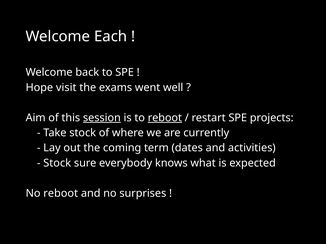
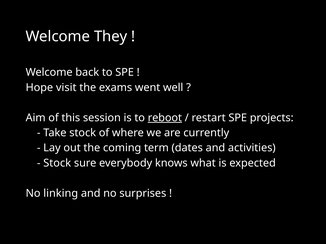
Each: Each -> They (111, 37)
session underline: present -> none (102, 118)
No reboot: reboot -> linking (61, 194)
